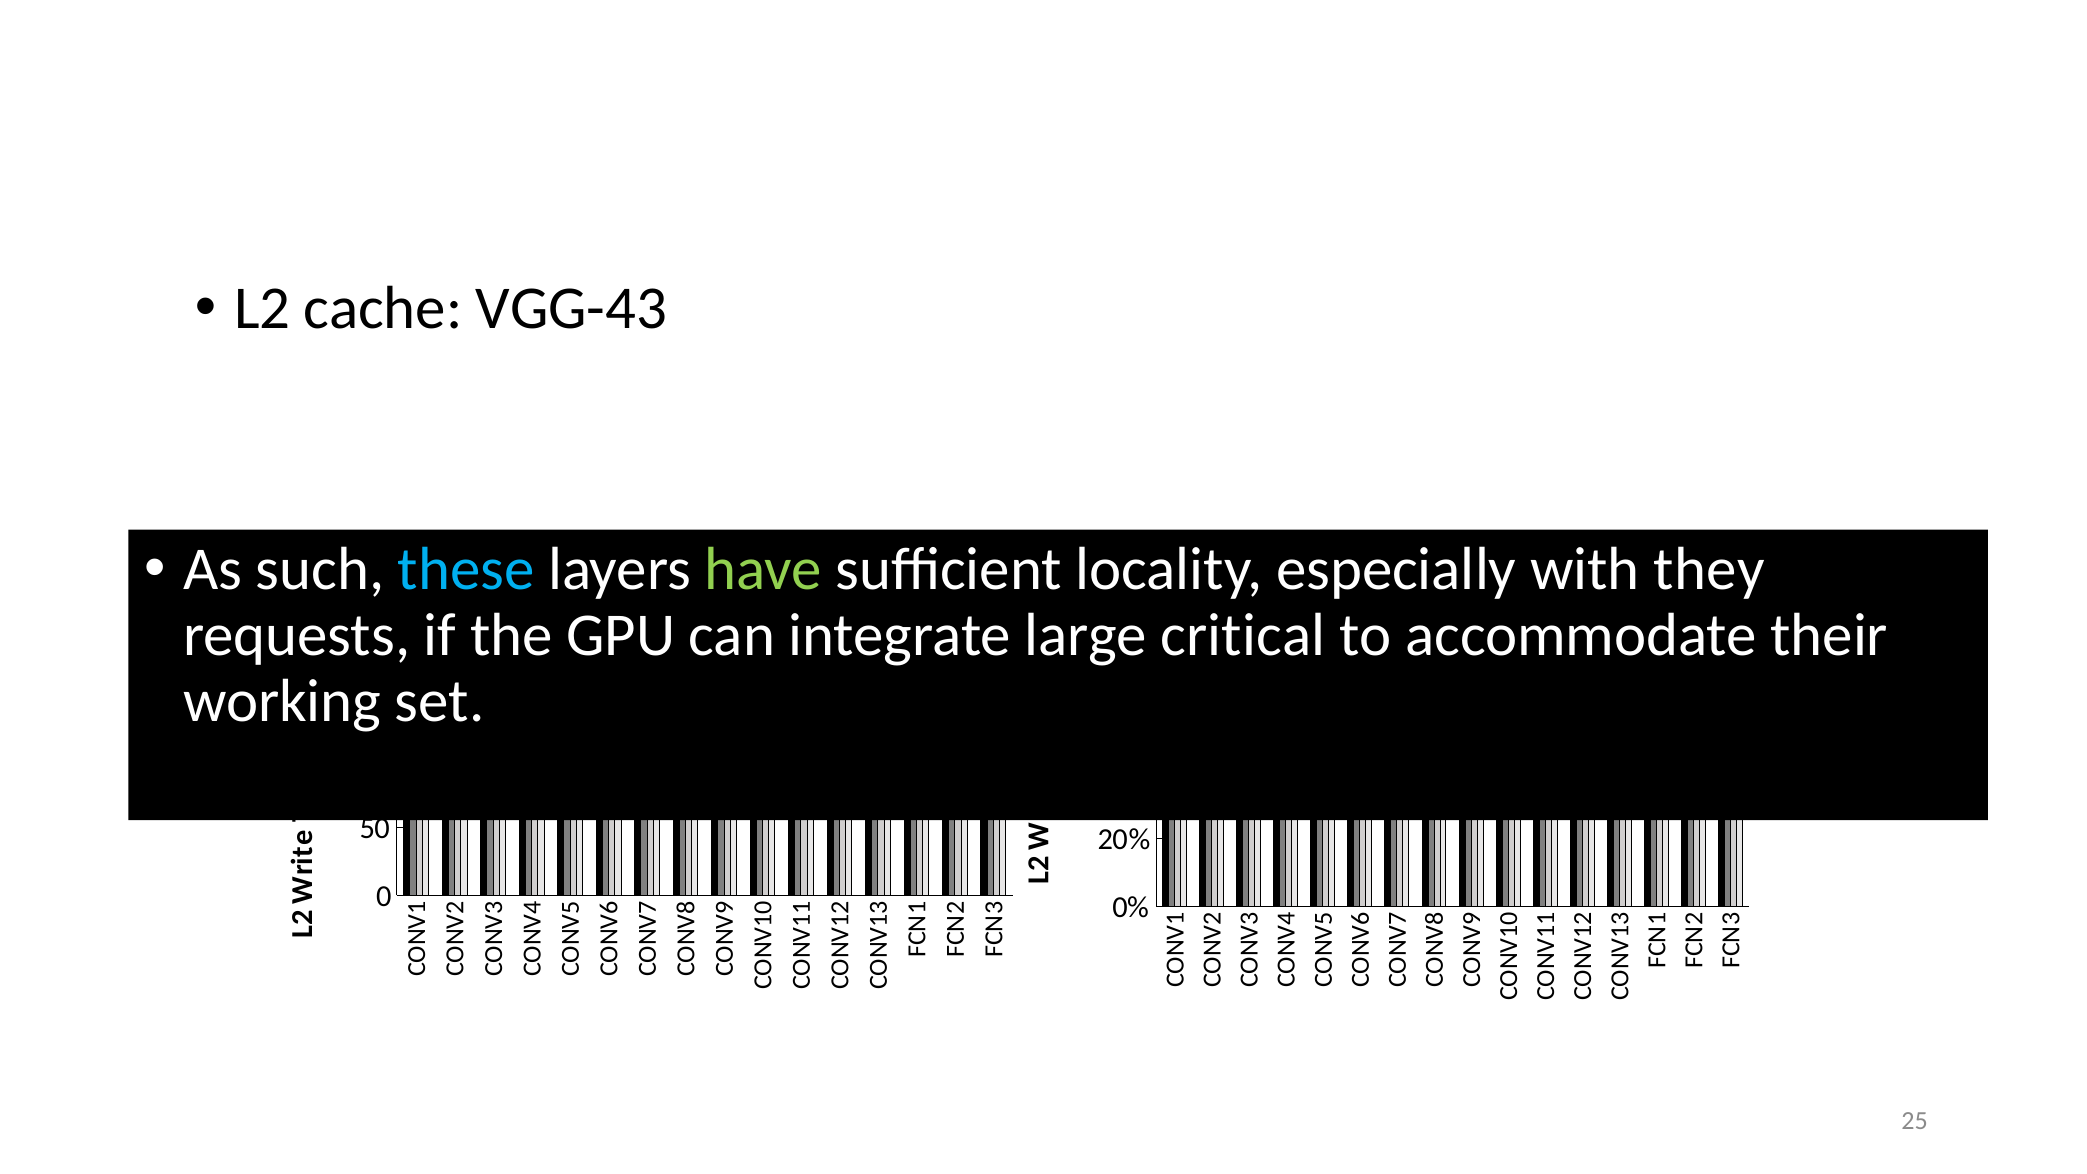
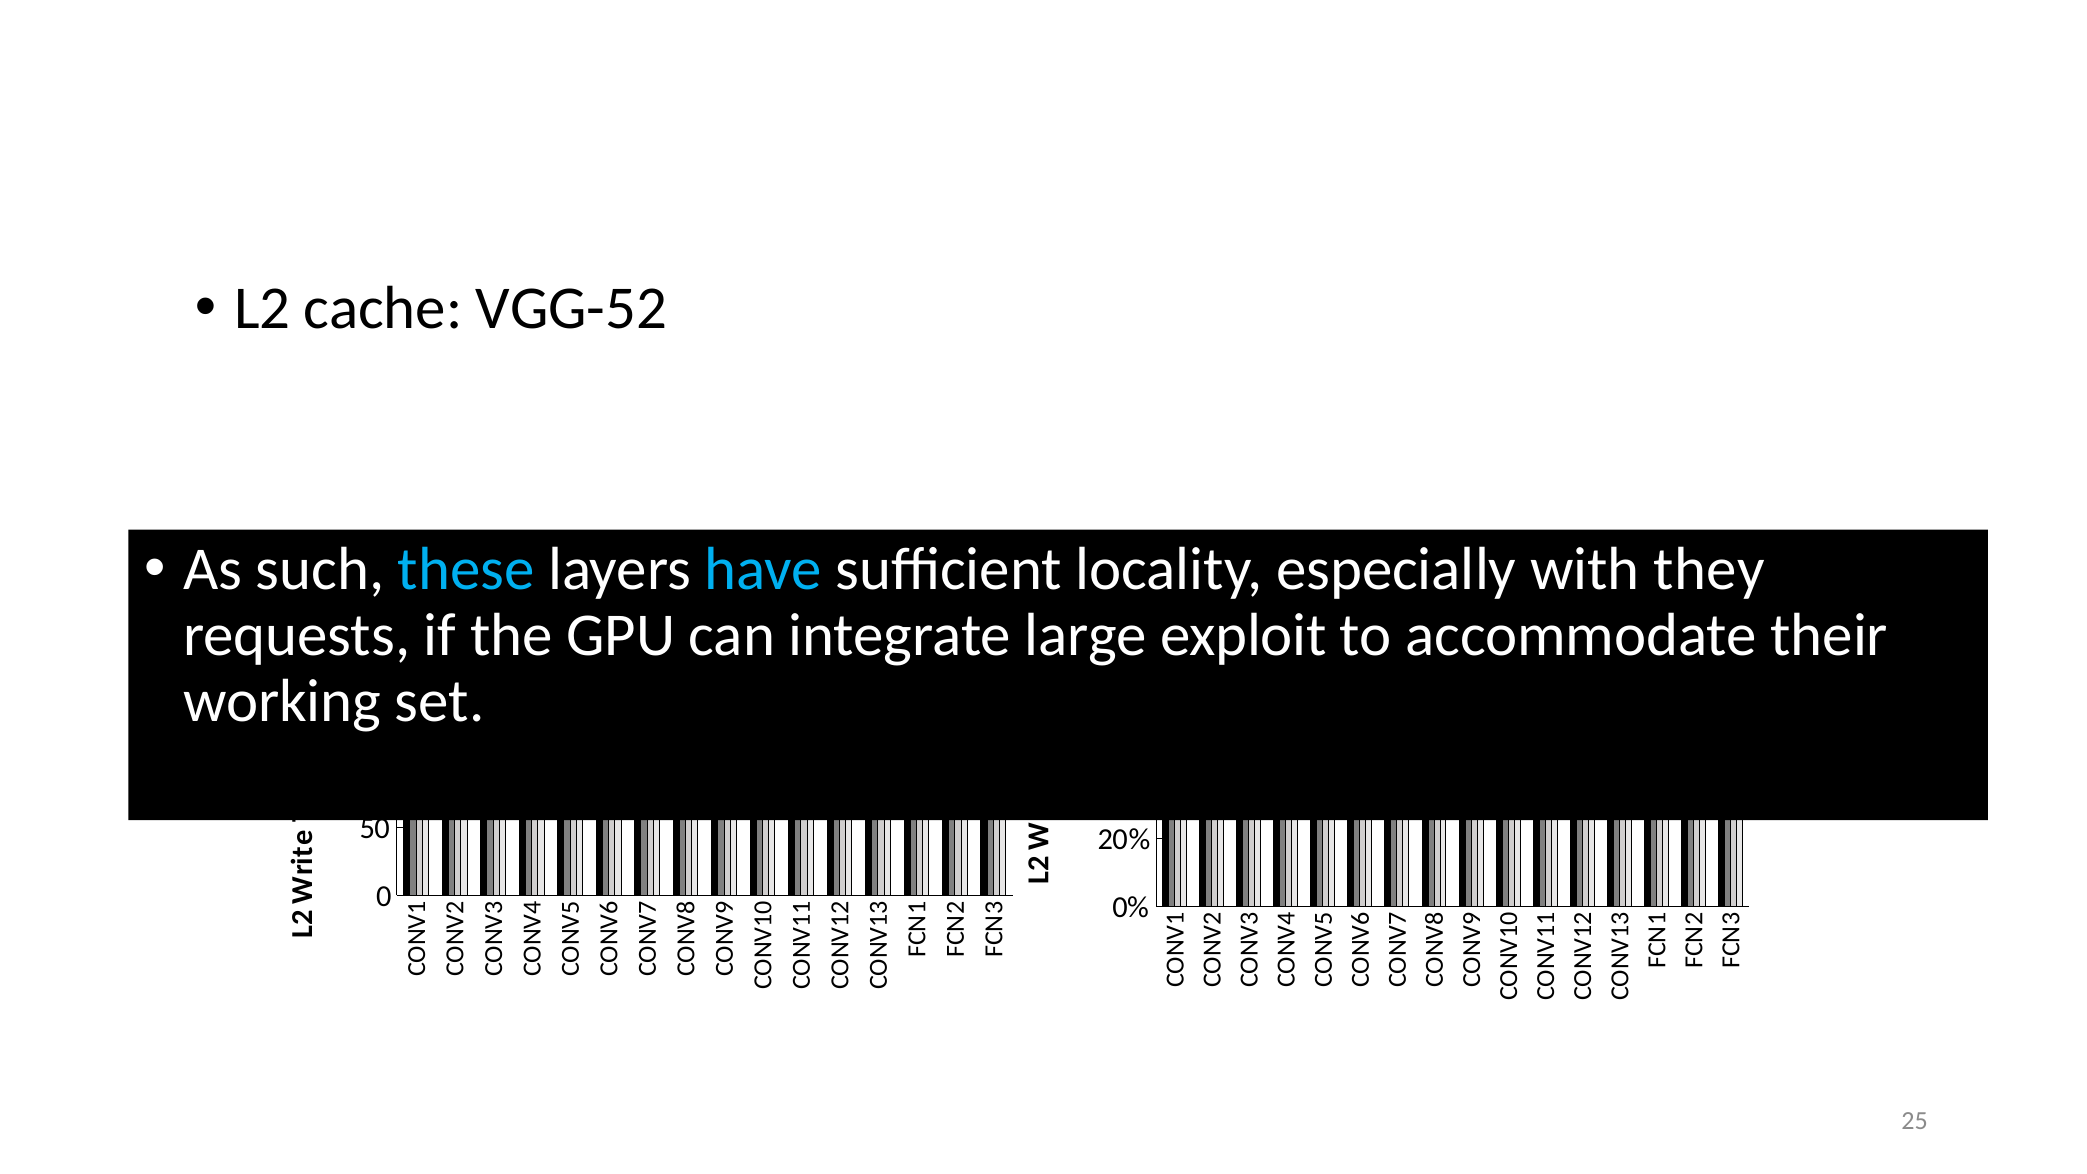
VGG-43: VGG-43 -> VGG-52 (571, 308)
have colour: light green -> light blue (763, 570)
critical: critical -> exploit (1243, 635)
